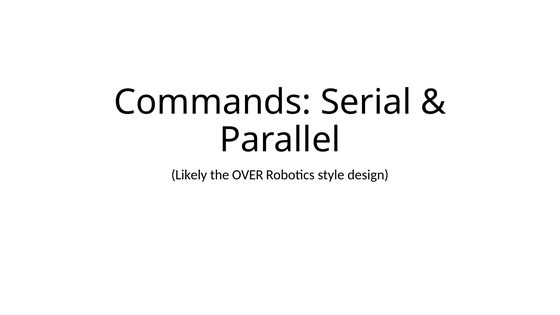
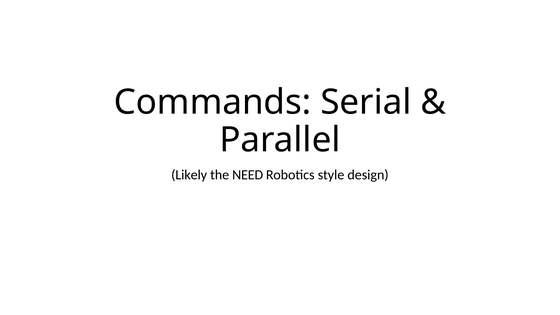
OVER: OVER -> NEED (248, 175)
